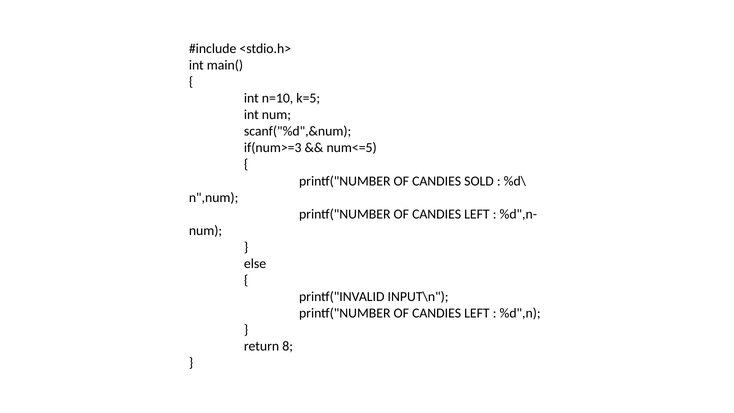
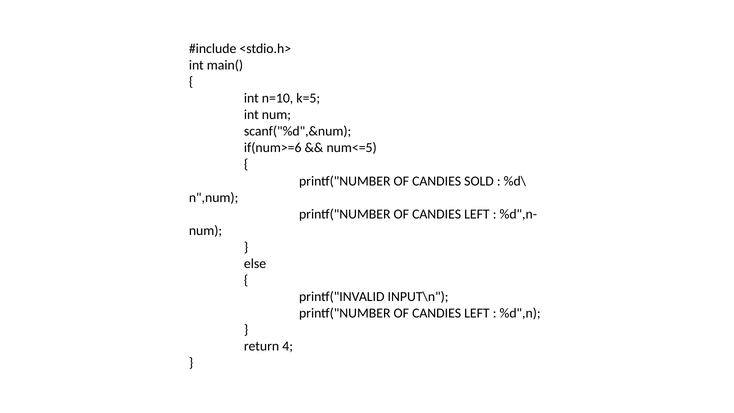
if(num>=3: if(num>=3 -> if(num>=6 (273, 148)
8: 8 -> 4 (288, 346)
